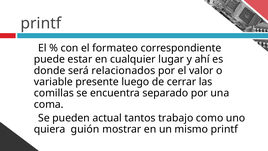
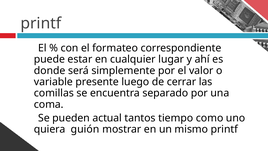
relacionados: relacionados -> simplemente (123, 70)
trabajo: trabajo -> tiempo (176, 118)
